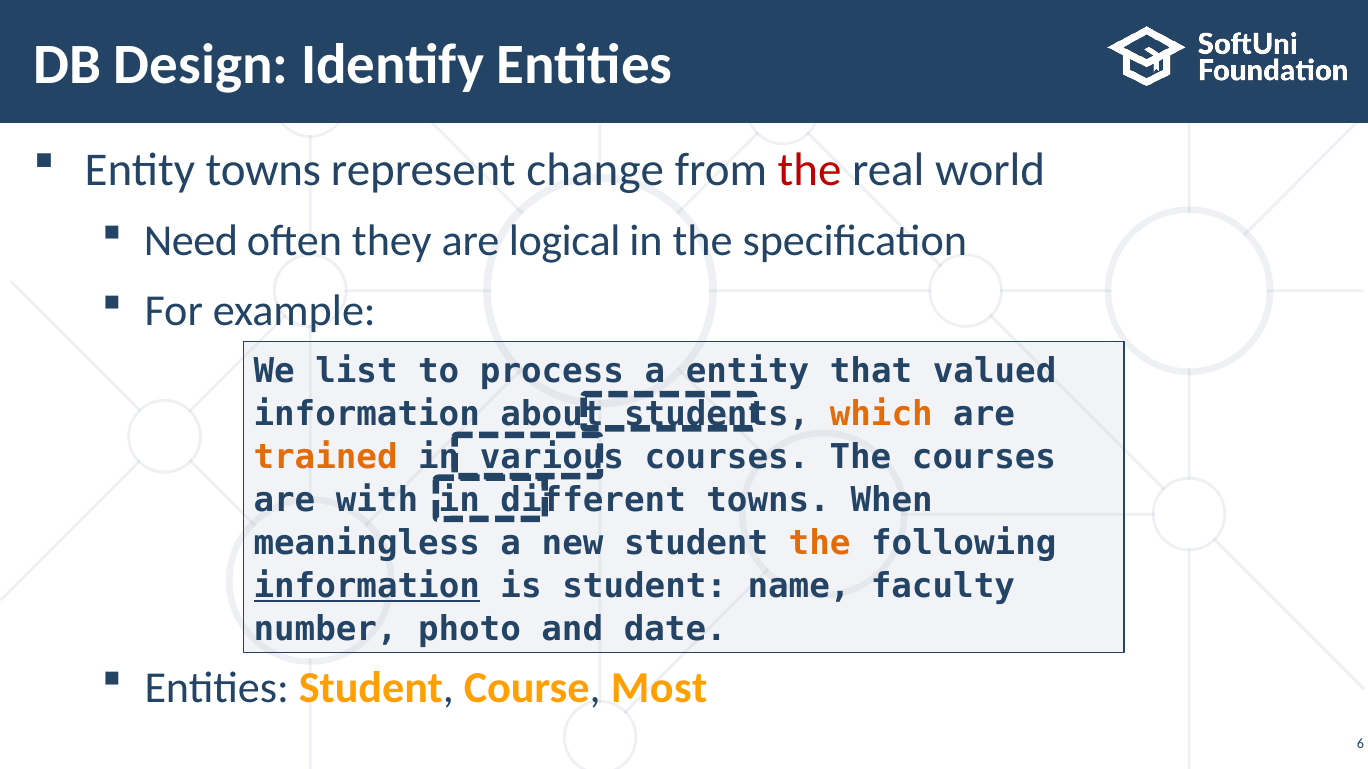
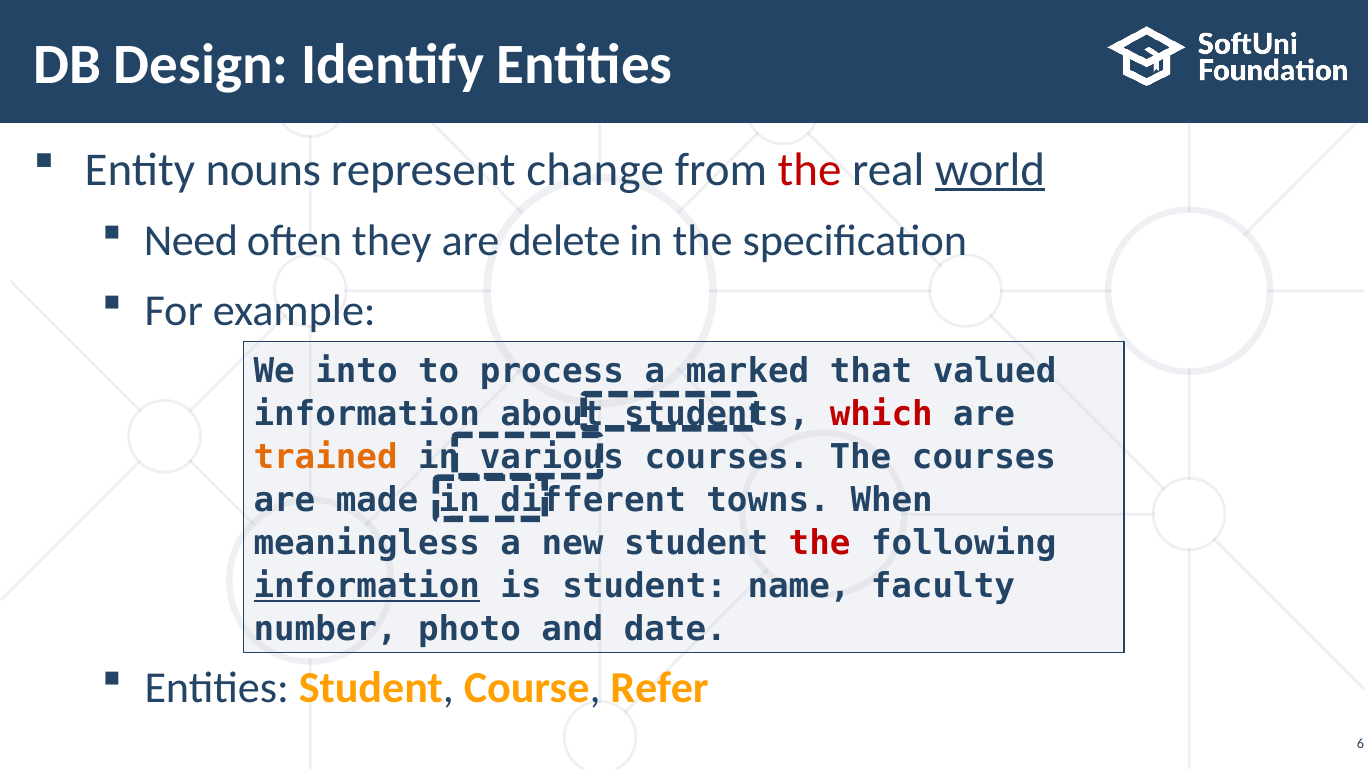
Entity towns: towns -> nouns (263, 170)
world underline: none -> present (990, 170)
logical: logical -> delete (565, 241)
list: list -> into (356, 372)
a entity: entity -> marked (748, 372)
which colour: orange -> red (881, 415)
with: with -> made (377, 501)
the colour: orange -> red (820, 544)
Most: Most -> Refer (660, 688)
